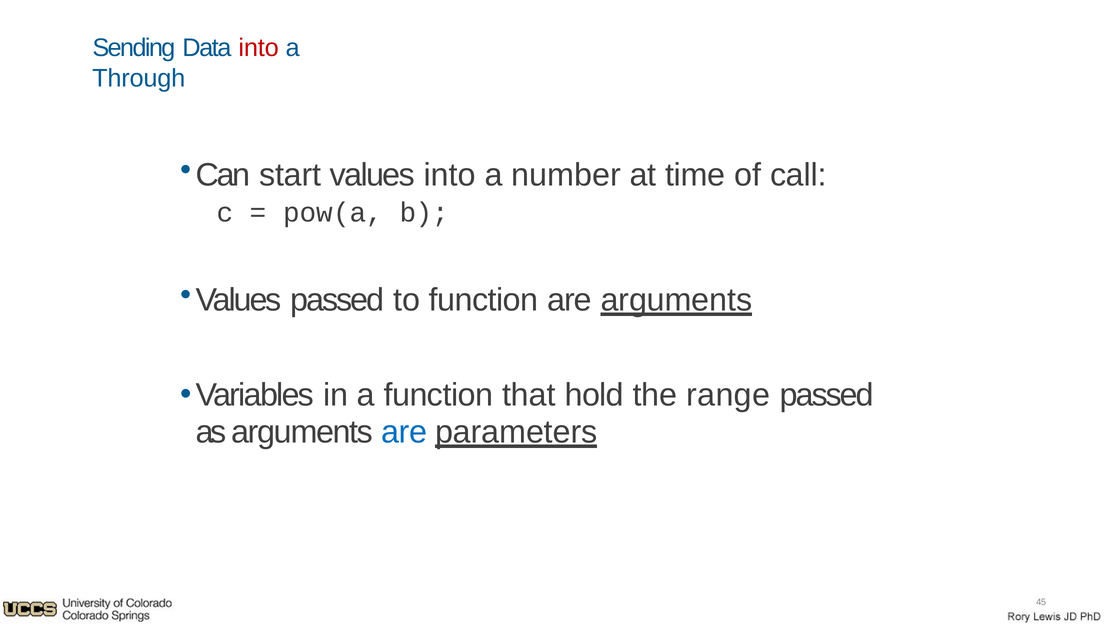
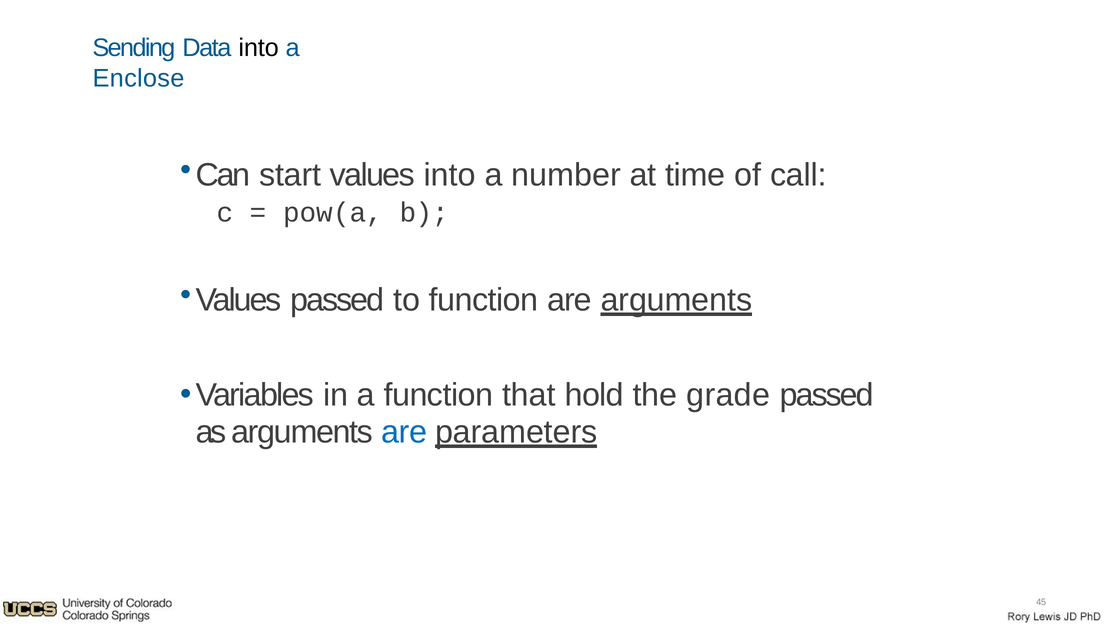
into colour: red -> black (259, 48)
Through: Through -> Enclose (139, 78)
range: range -> grade (728, 395)
